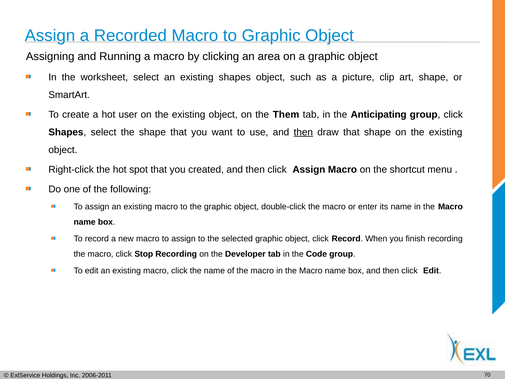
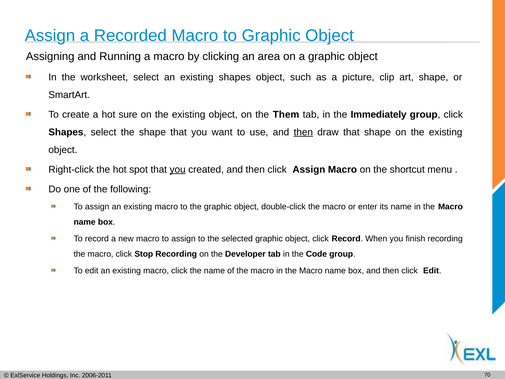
user: user -> sure (128, 114)
Anticipating: Anticipating -> Immediately (379, 114)
you underline: none -> present (178, 169)
